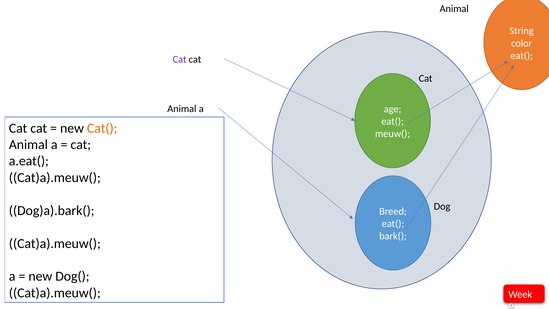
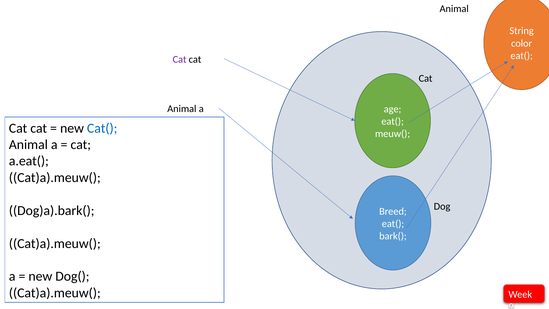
Cat( colour: orange -> blue (102, 128)
